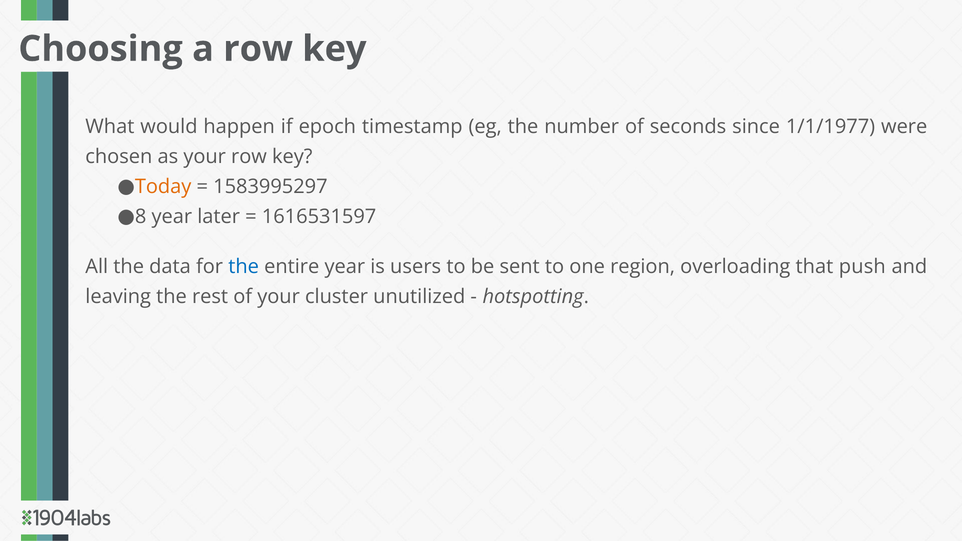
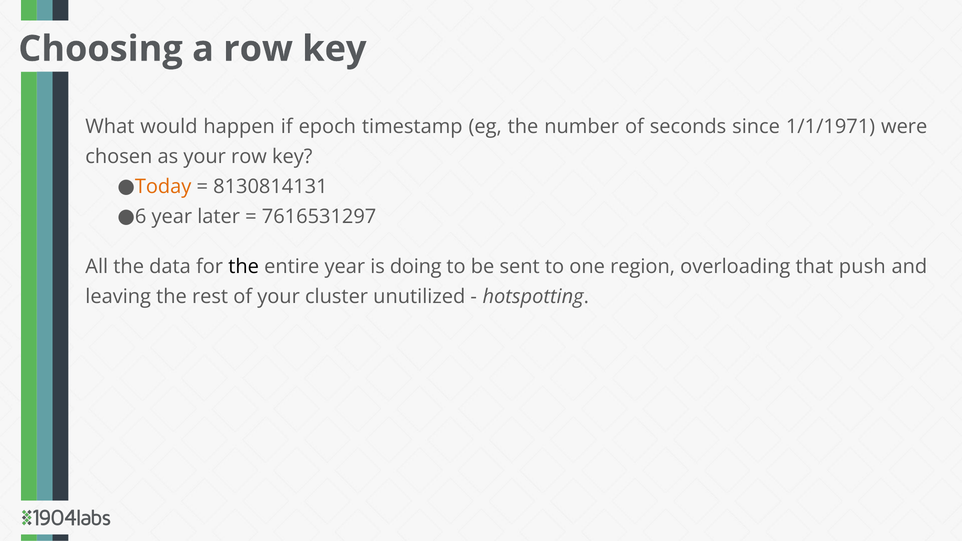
1/1/1977: 1/1/1977 -> 1/1/1971 (831, 126)
1583995297: 1583995297 -> 8130814131 (270, 187)
8: 8 -> 6 (141, 217)
1616531597: 1616531597 -> 7616531297 (319, 217)
the colour: blue -> black (244, 267)
users: users -> doing (416, 267)
